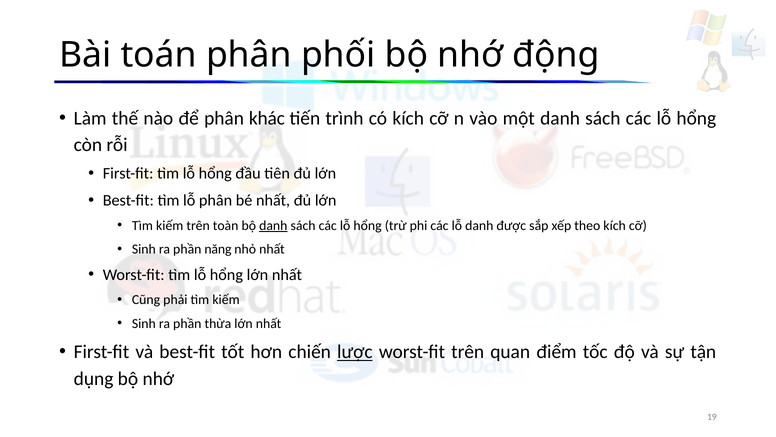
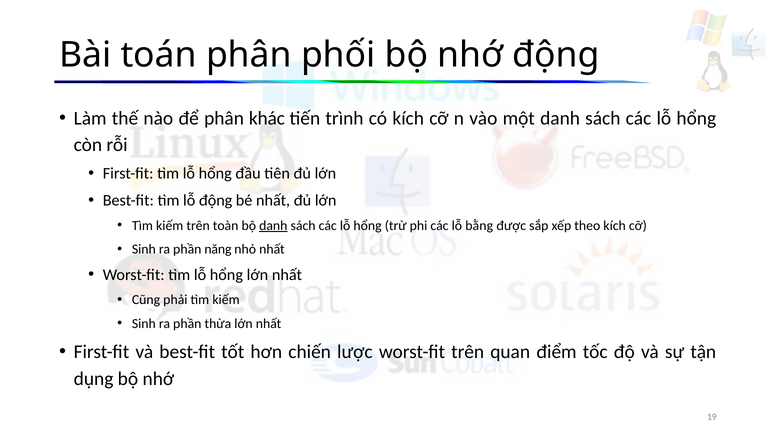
lỗ phân: phân -> động (216, 200)
lỗ danh: danh -> bằng (479, 225)
lược underline: present -> none (355, 352)
